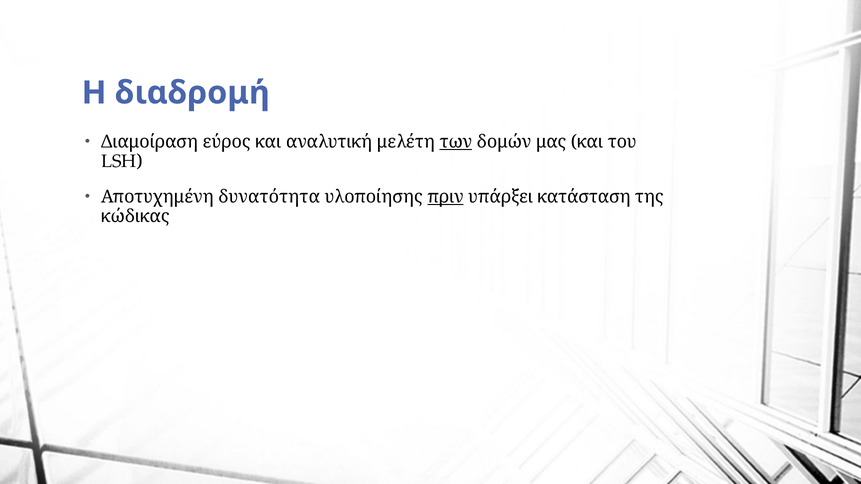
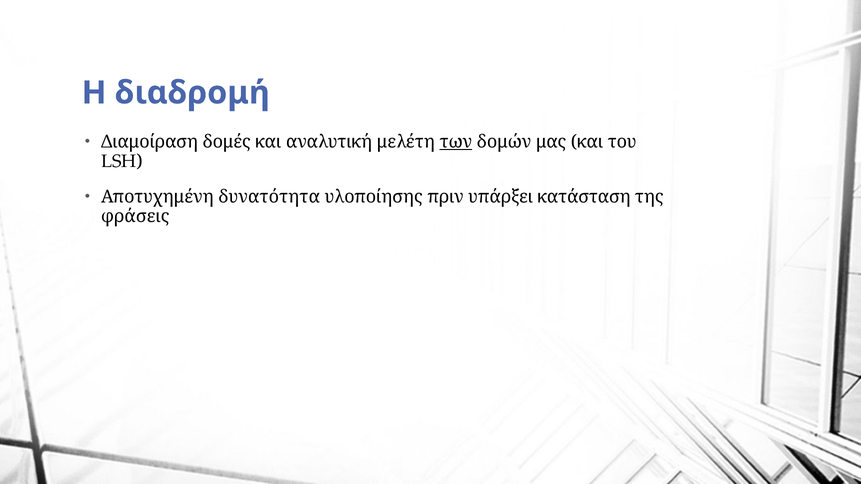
εύρος: εύρος -> δομές (227, 142)
πριν underline: present -> none (446, 197)
κώδικας: κώδικας -> φράσεις (135, 216)
